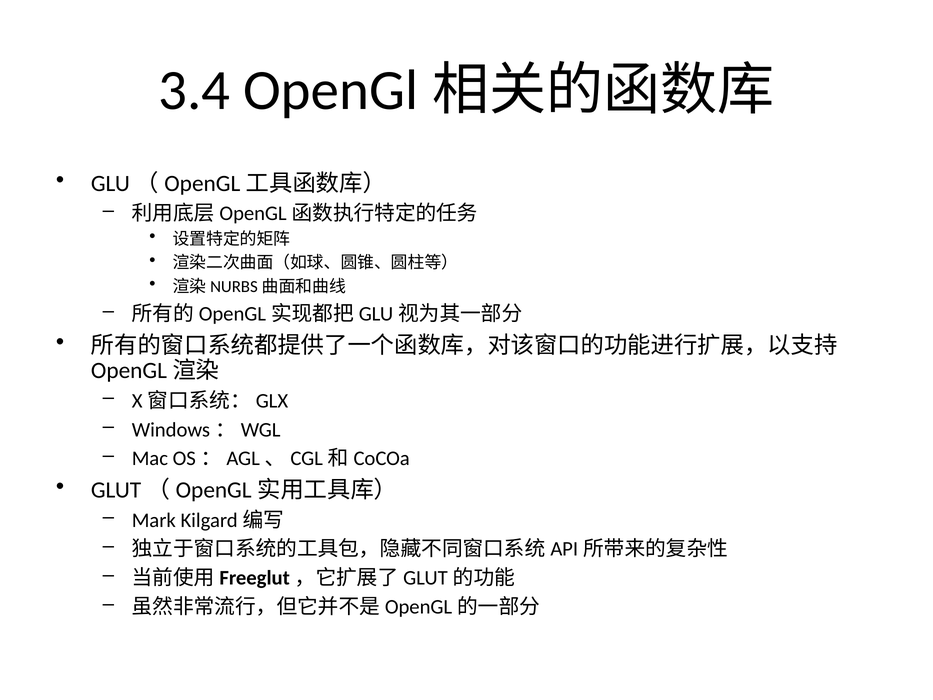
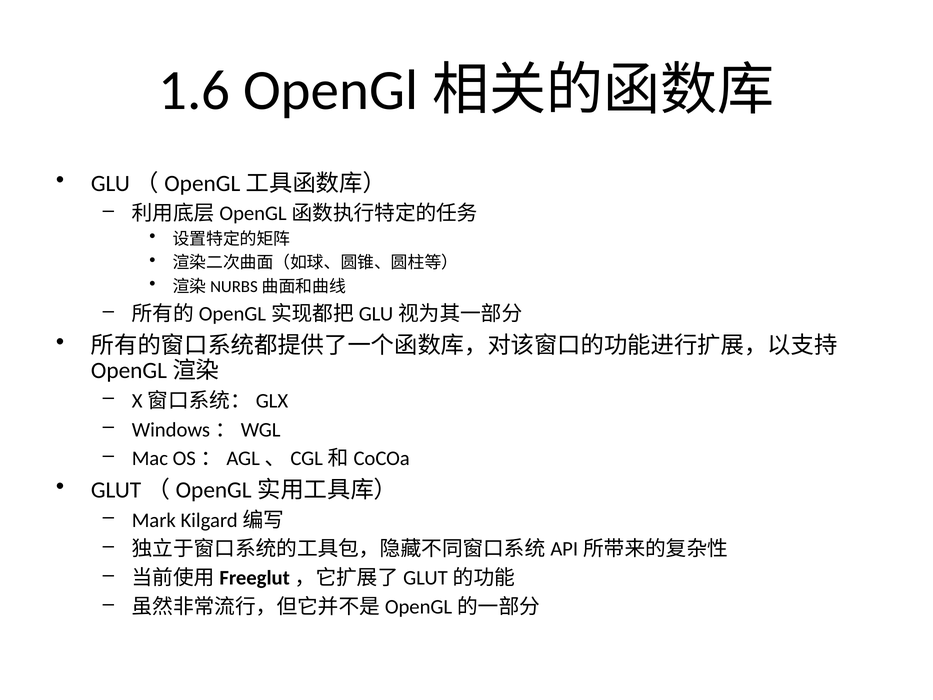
3.4: 3.4 -> 1.6 (194, 90)
